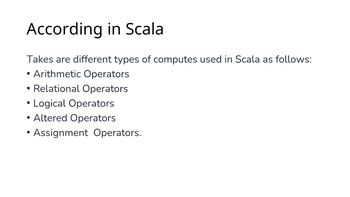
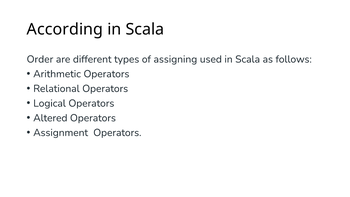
Takes: Takes -> Order (40, 59)
computes: computes -> assigning (175, 59)
